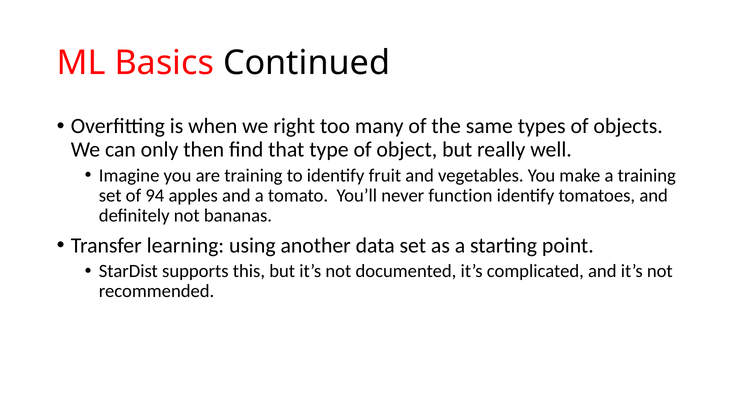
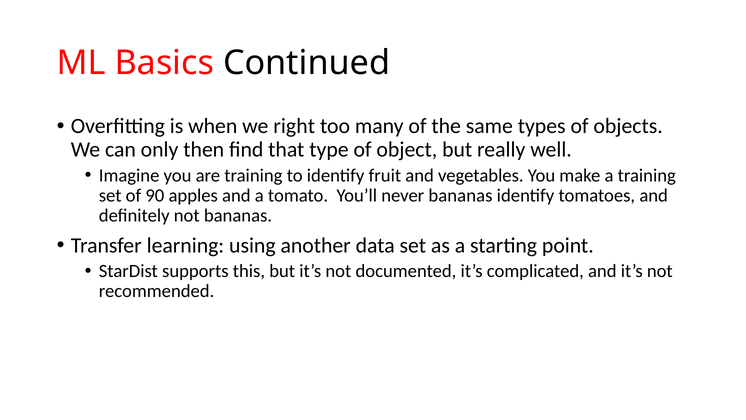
94: 94 -> 90 (155, 195)
never function: function -> bananas (460, 195)
